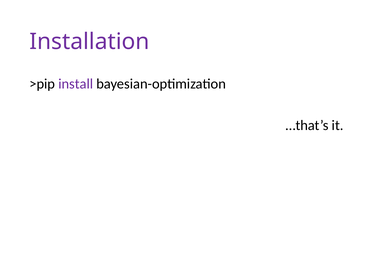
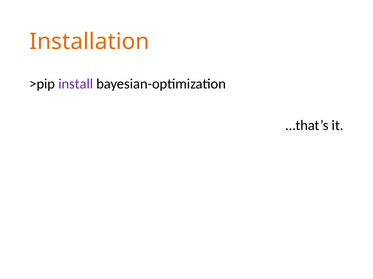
Installation colour: purple -> orange (89, 42)
